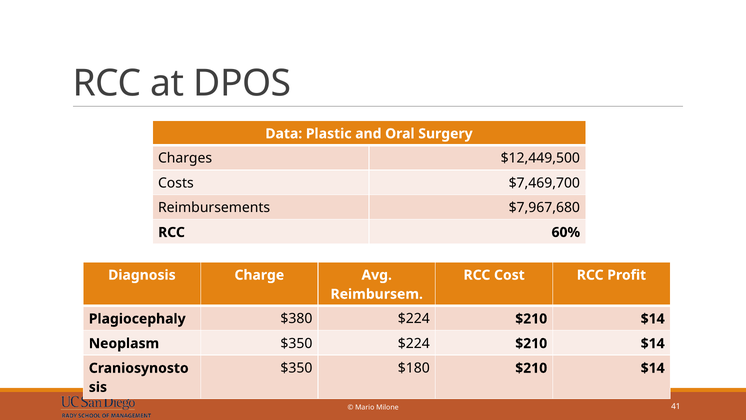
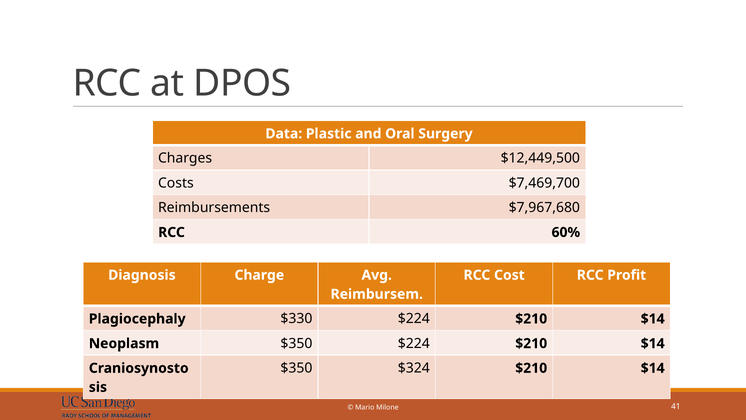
$380: $380 -> $330 (296, 319)
$180: $180 -> $324 (414, 368)
